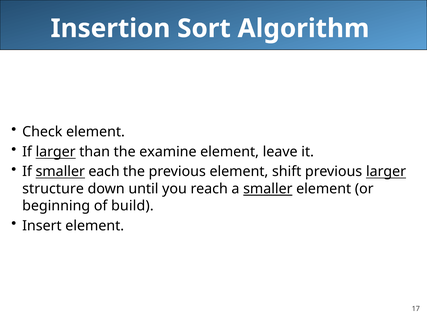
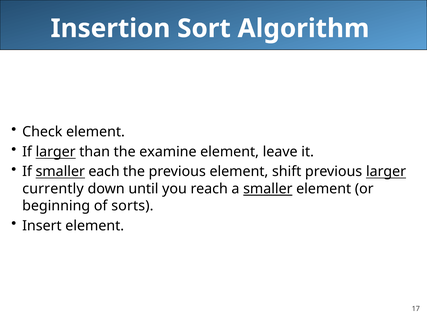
structure: structure -> currently (53, 189)
build: build -> sorts (132, 206)
